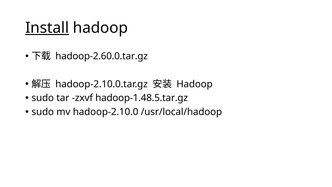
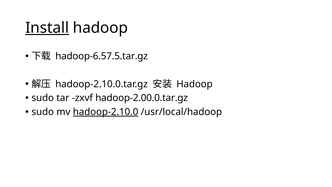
hadoop-2.60.0.tar.gz: hadoop-2.60.0.tar.gz -> hadoop-6.57.5.tar.gz (102, 56)
hadoop-1.48.5.tar.gz: hadoop-1.48.5.tar.gz -> hadoop-2.00.0.tar.gz (142, 98)
hadoop-2.10.0 underline: none -> present (106, 112)
